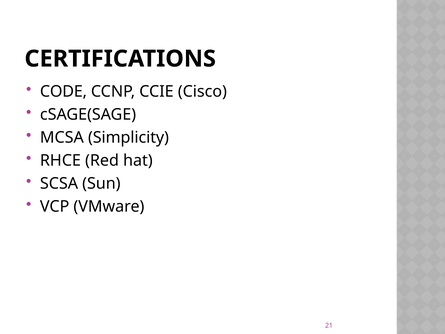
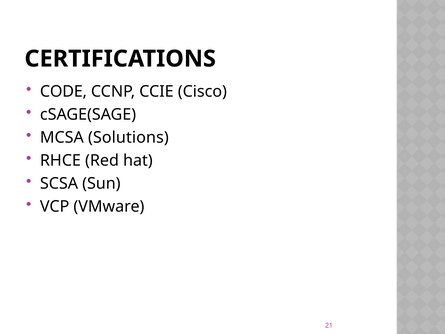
Simplicity: Simplicity -> Solutions (128, 137)
